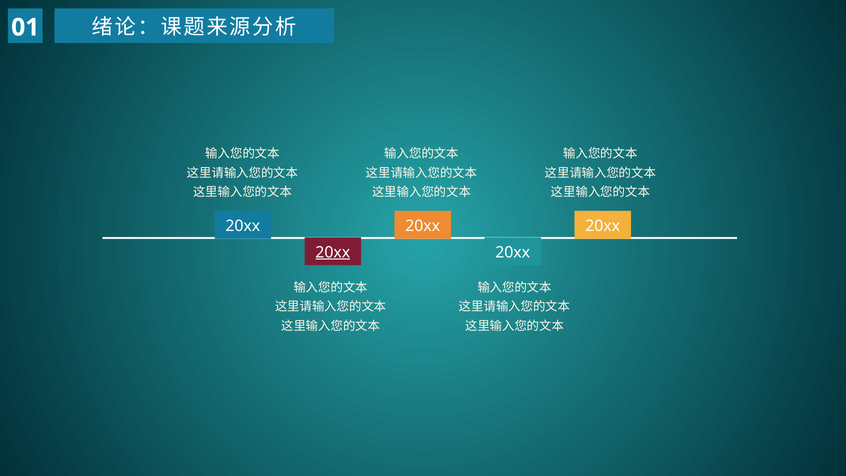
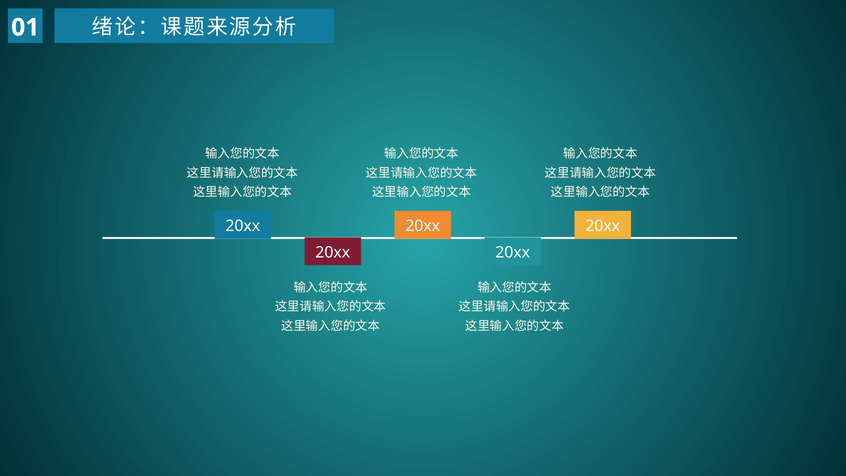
20xx underline: present -> none (333, 252)
